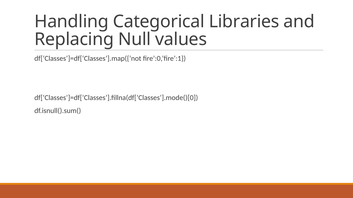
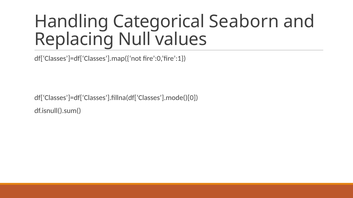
Libraries: Libraries -> Seaborn (244, 22)
